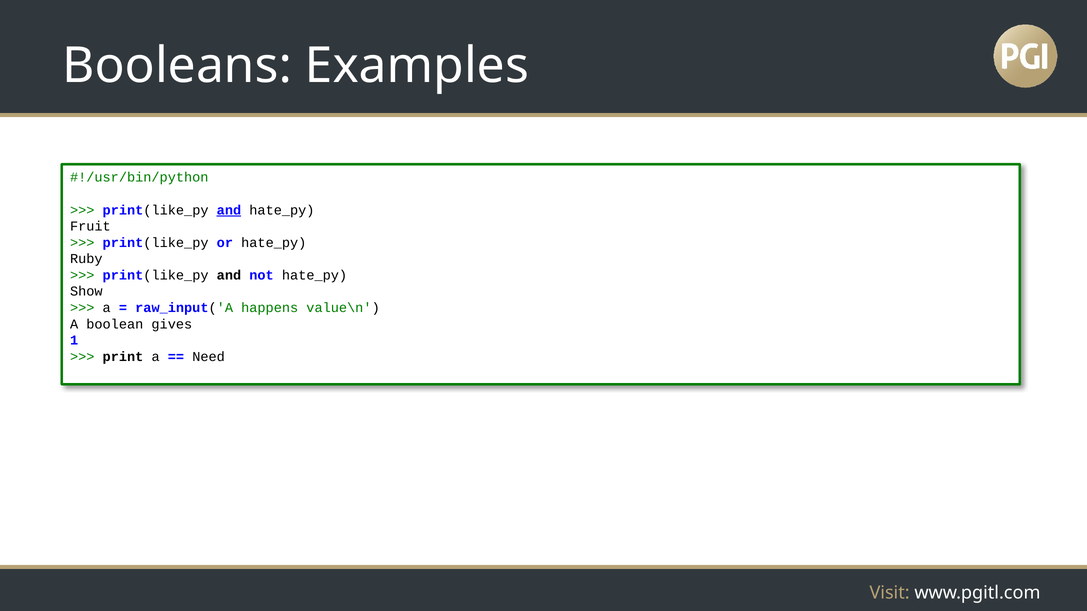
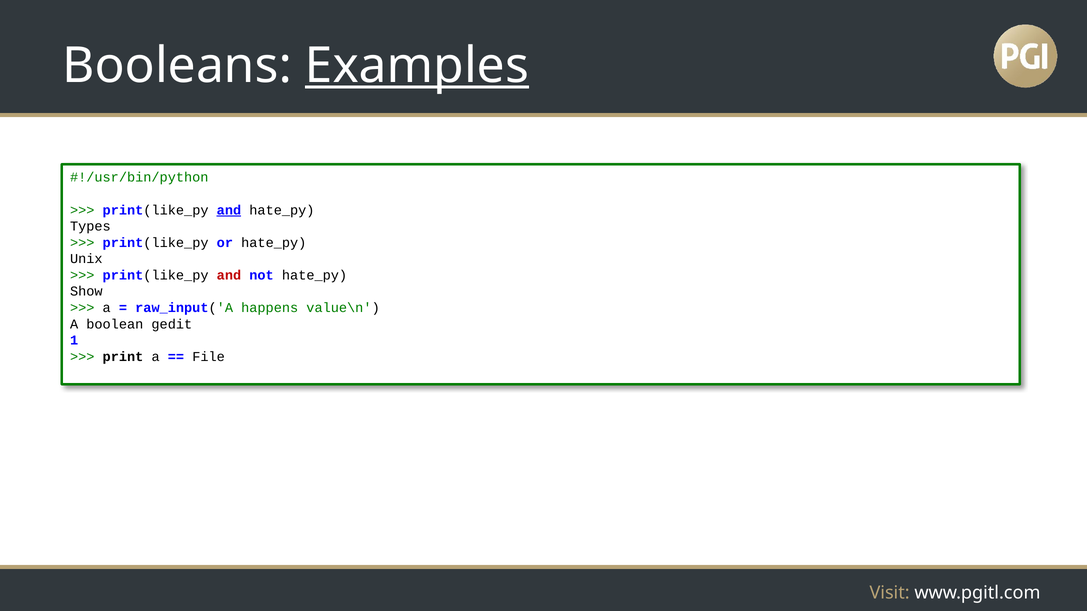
Examples underline: none -> present (417, 66)
Fruit: Fruit -> Types (90, 226)
Ruby: Ruby -> Unix (86, 259)
and colour: black -> red (229, 275)
gives: gives -> gedit (172, 324)
Need: Need -> File (209, 357)
